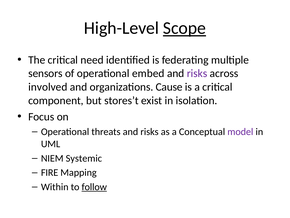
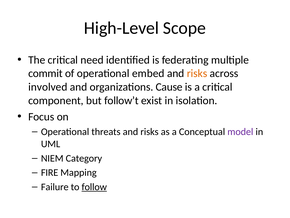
Scope underline: present -> none (184, 28)
sensors: sensors -> commit (45, 73)
risks colour: purple -> orange (197, 73)
stores’t: stores’t -> follow’t (121, 100)
Systemic: Systemic -> Category (84, 158)
Within: Within -> Failure (55, 187)
